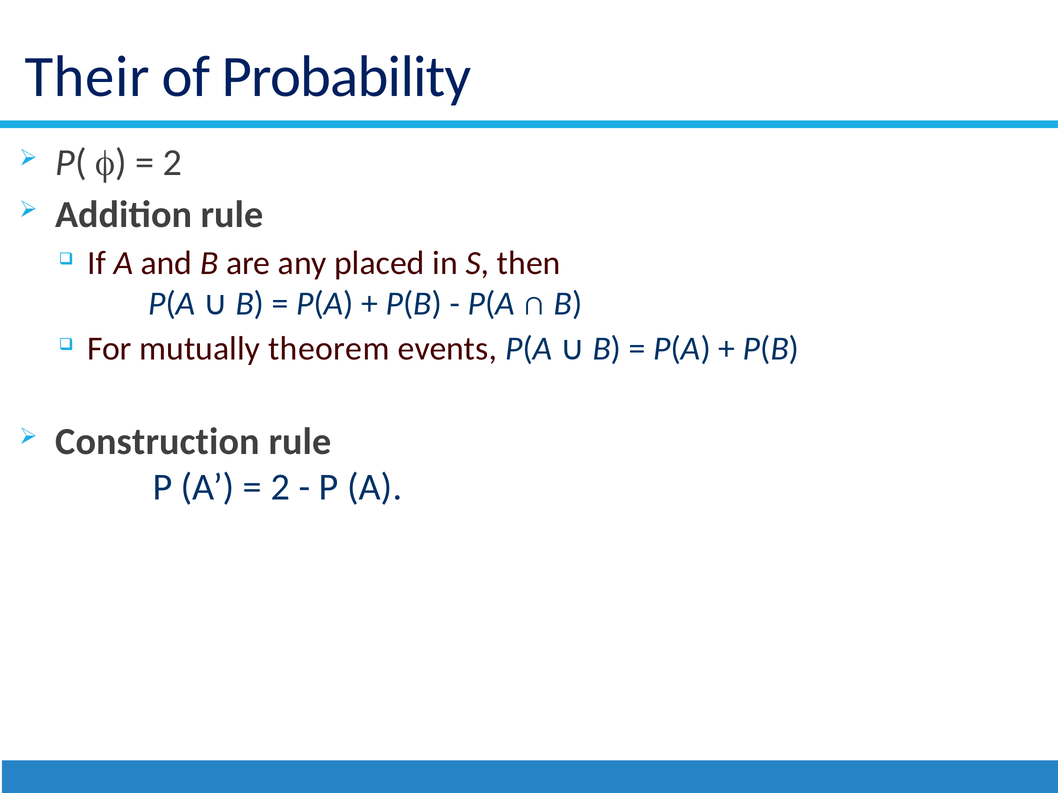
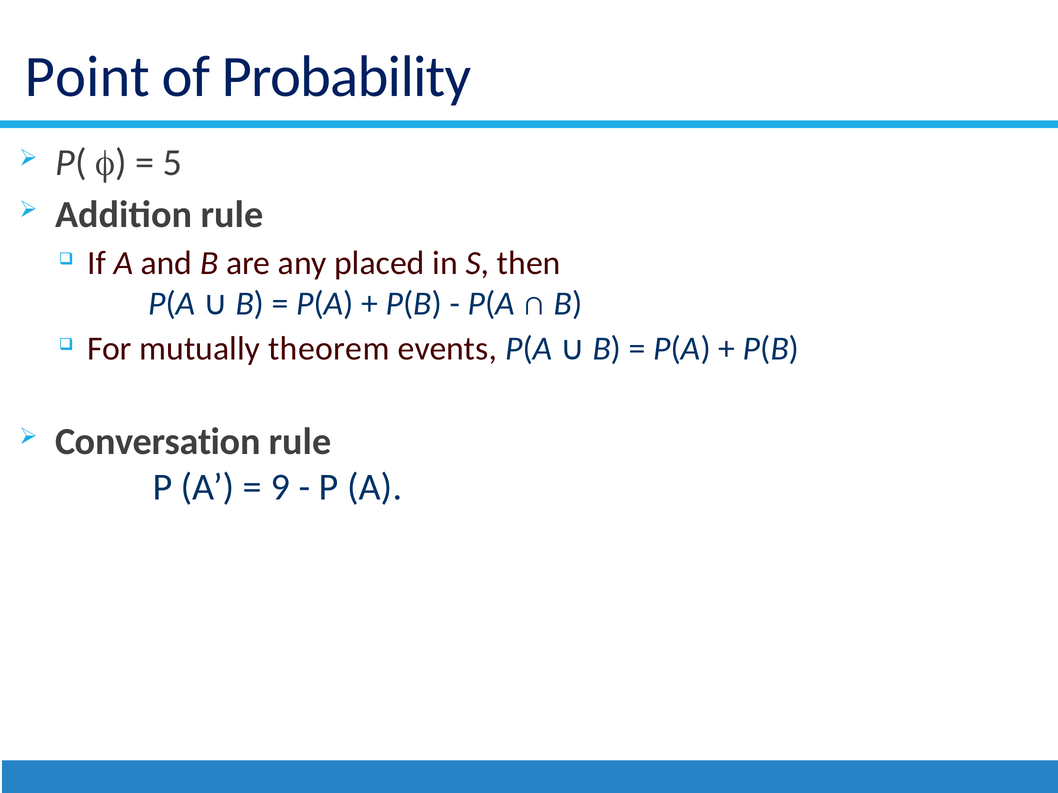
Their: Their -> Point (87, 77)
2: 2 -> 5 (172, 163)
Construction: Construction -> Conversation (158, 442)
2: 2 -> 9 (280, 488)
